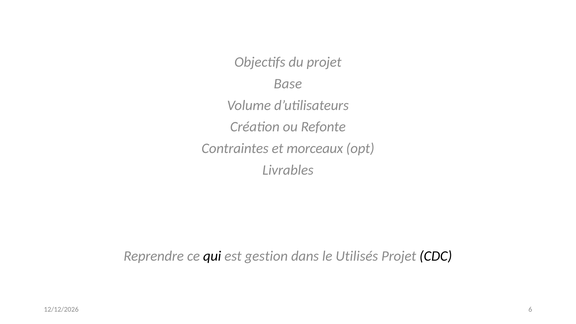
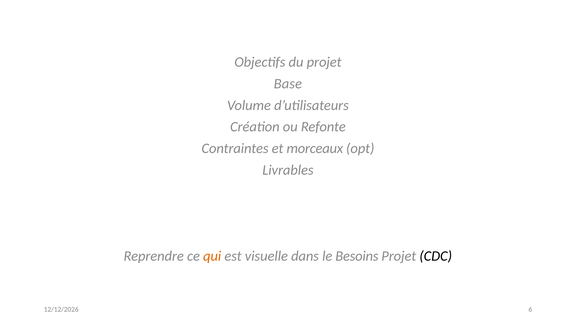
qui colour: black -> orange (212, 256)
gestion: gestion -> visuelle (266, 256)
Utilisés: Utilisés -> Besoins (357, 256)
